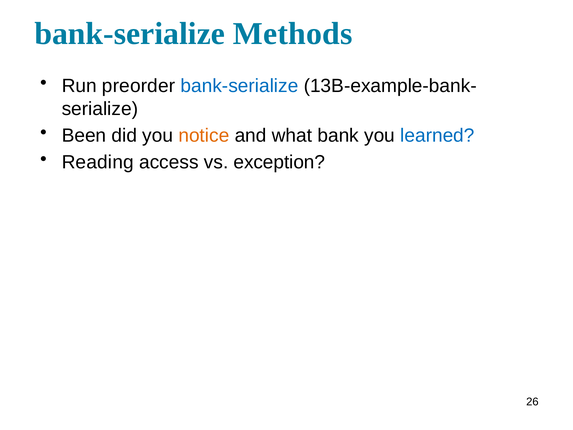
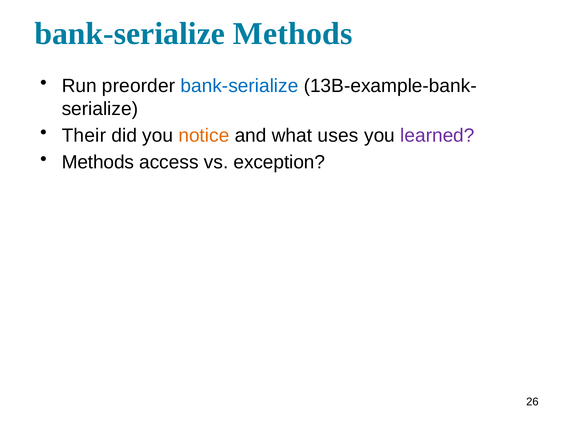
Been: Been -> Their (84, 135)
bank: bank -> uses (338, 135)
learned colour: blue -> purple (437, 135)
Reading: Reading -> Methods (98, 162)
